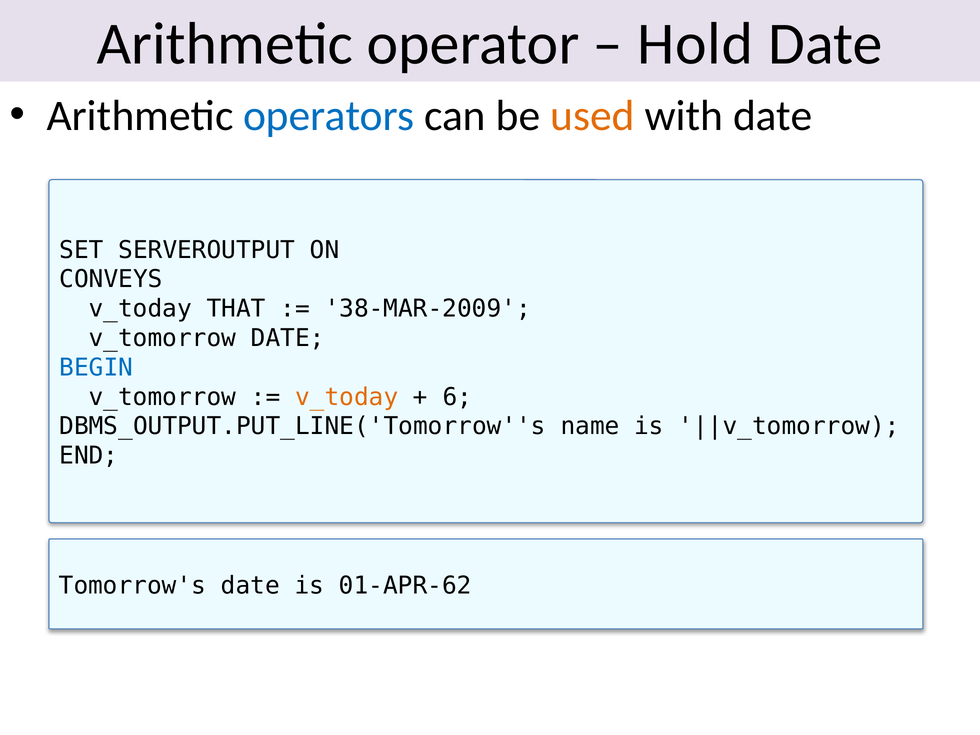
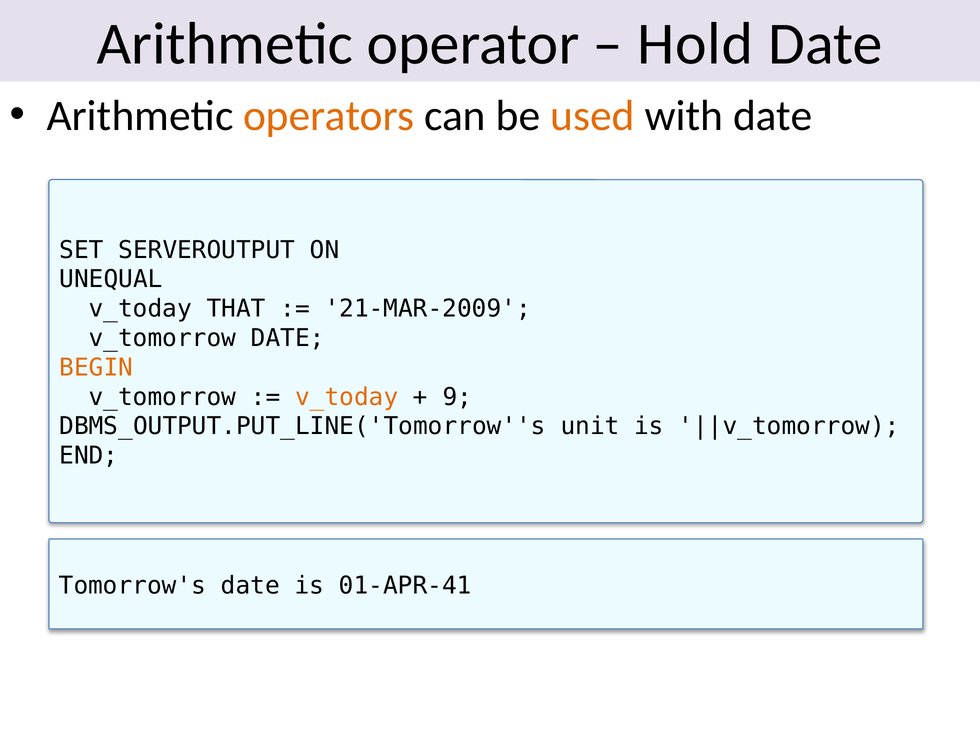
operators colour: blue -> orange (329, 116)
CONVEYS: CONVEYS -> UNEQUAL (111, 279)
38-MAR-2009: 38-MAR-2009 -> 21-MAR-2009 (428, 309)
BEGIN colour: blue -> orange (96, 368)
6: 6 -> 9 (457, 397)
name: name -> unit (590, 426)
01-APR-62: 01-APR-62 -> 01-APR-41 (405, 586)
